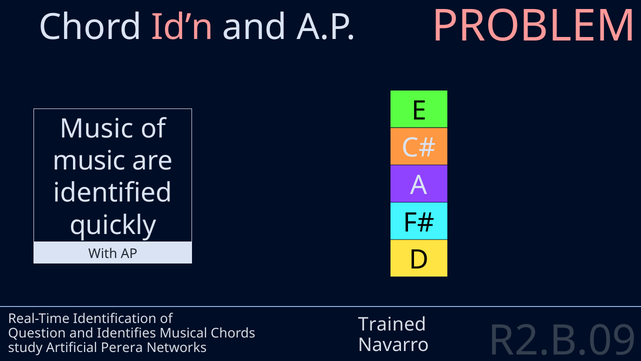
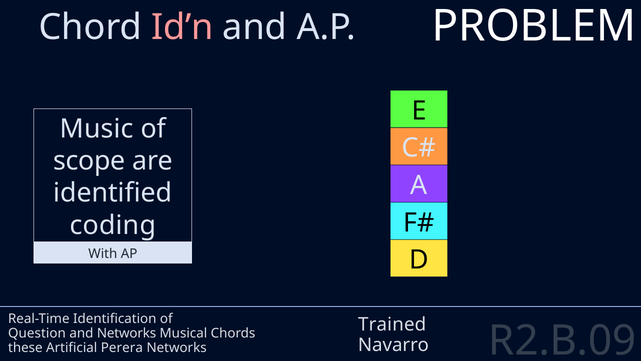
PROBLEM colour: pink -> white (534, 26)
music: music -> scope (89, 161)
quickly: quickly -> coding (113, 225)
and Identifies: Identifies -> Networks (127, 333)
study: study -> these (25, 347)
